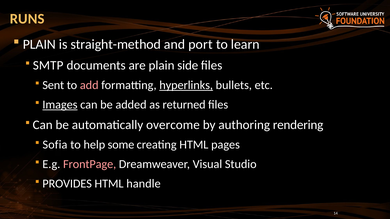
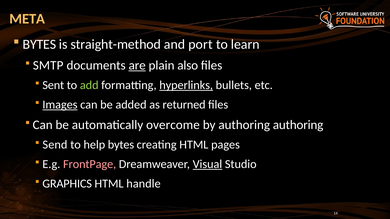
RUNS: RUNS -> META (27, 19)
PLAIN: PLAIN -> BYTES (39, 45)
are underline: none -> present (137, 65)
side: side -> also (188, 65)
add colour: pink -> light green (89, 85)
authoring rendering: rendering -> authoring (298, 125)
Sofia: Sofia -> Send (55, 145)
help some: some -> bytes (121, 145)
Visual underline: none -> present (207, 164)
PROVIDES: PROVIDES -> GRAPHICS (67, 184)
